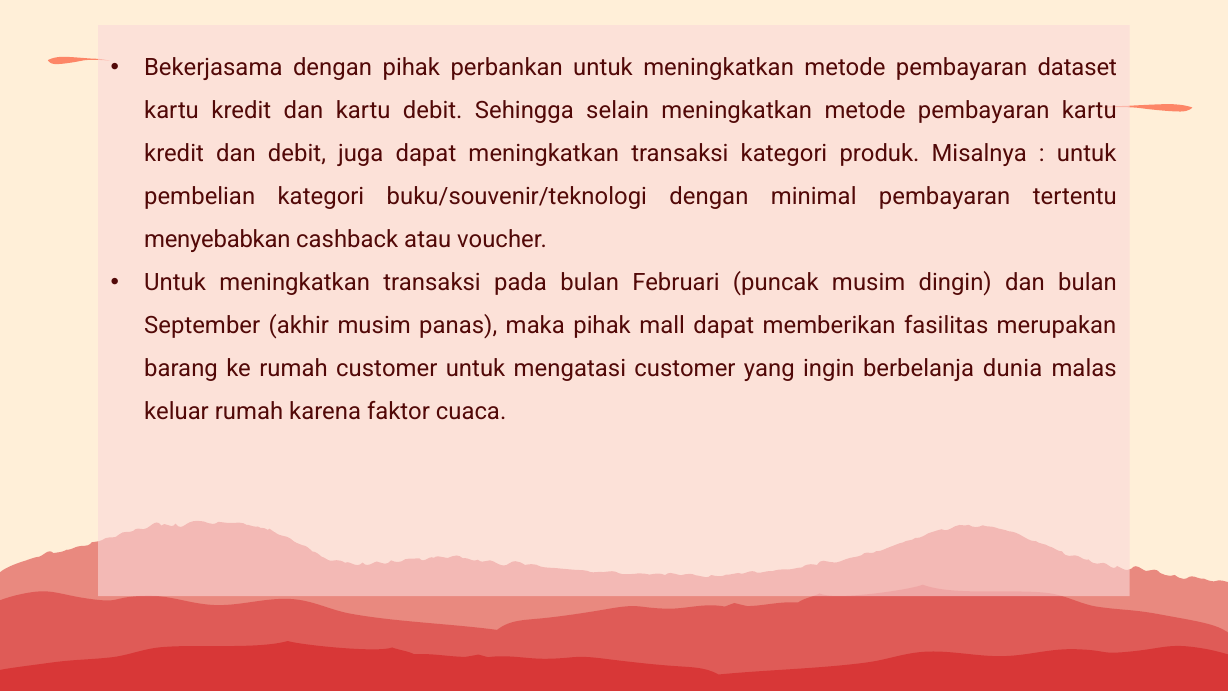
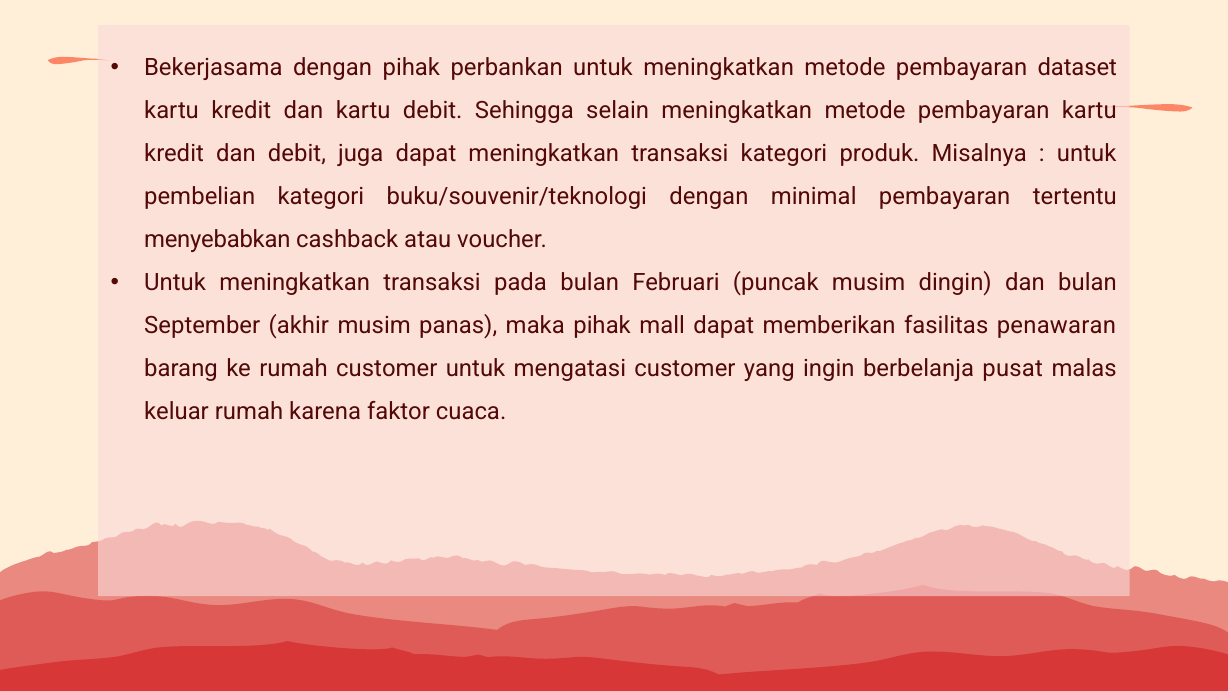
merupakan: merupakan -> penawaran (1056, 326)
dunia: dunia -> pusat (1013, 369)
